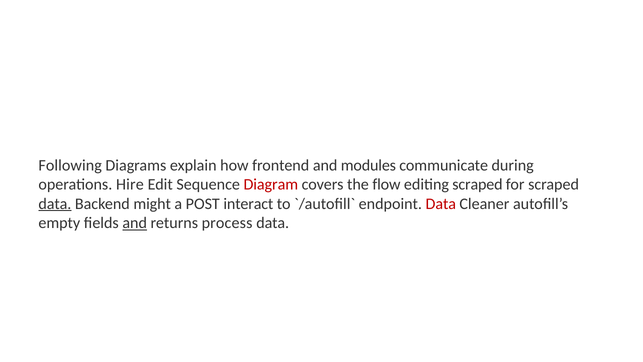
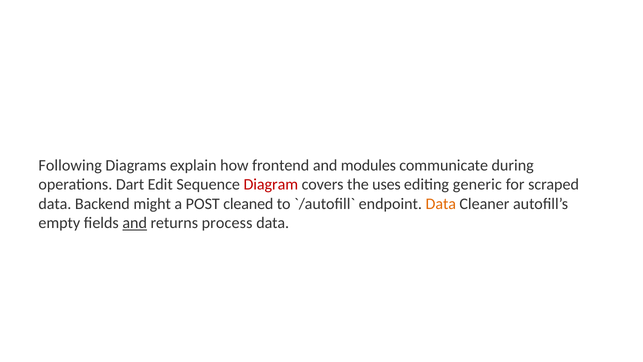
Hire: Hire -> Dart (130, 184)
flow: flow -> uses (386, 184)
editing scraped: scraped -> generic (477, 184)
data underline: present -> none (55, 204)
interact: interact -> cleaned (248, 204)
Data colour: red -> orange (441, 204)
